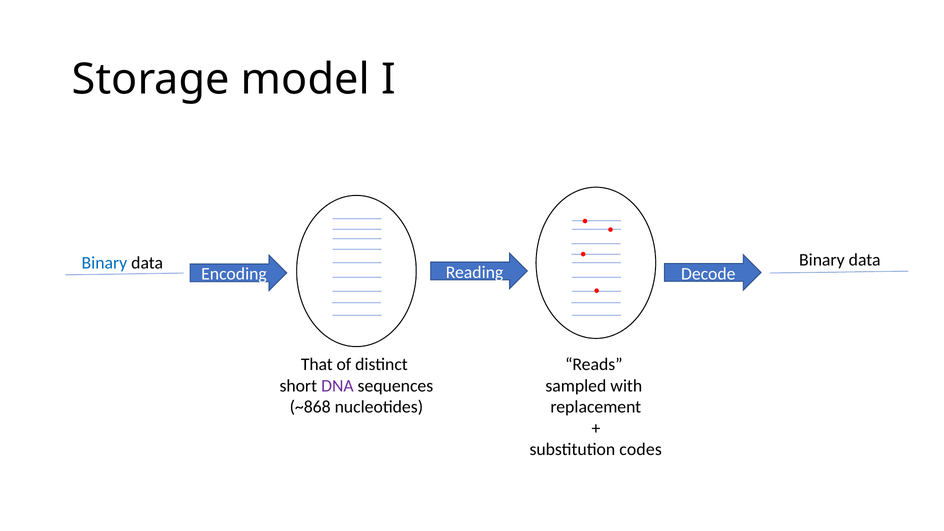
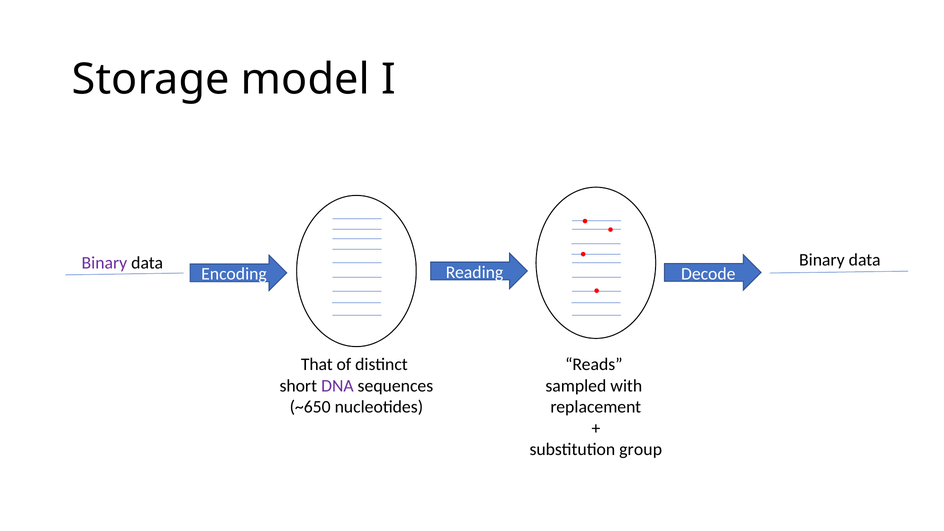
Binary colour: blue -> purple (104, 263)
~868: ~868 -> ~650 (310, 407)
codes: codes -> group (641, 449)
